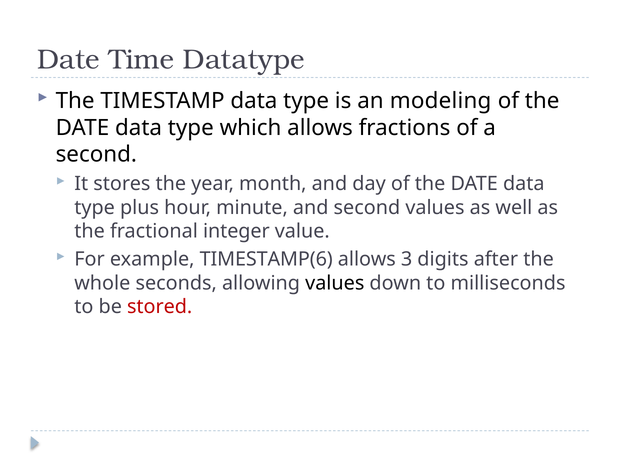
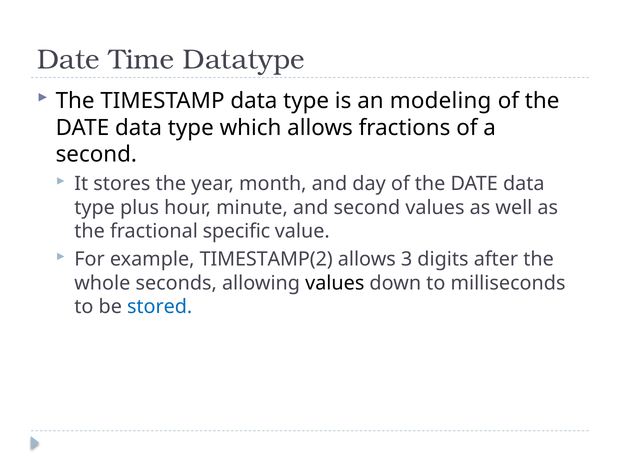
integer: integer -> specific (236, 231)
TIMESTAMP(6: TIMESTAMP(6 -> TIMESTAMP(2 (266, 259)
stored colour: red -> blue (160, 307)
